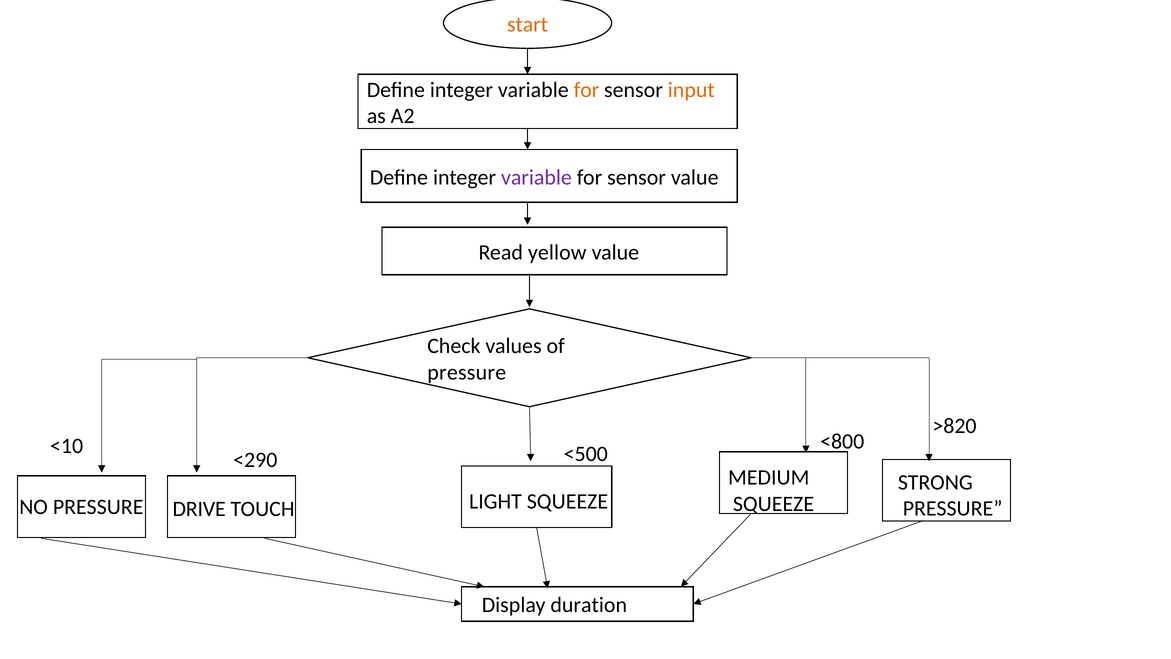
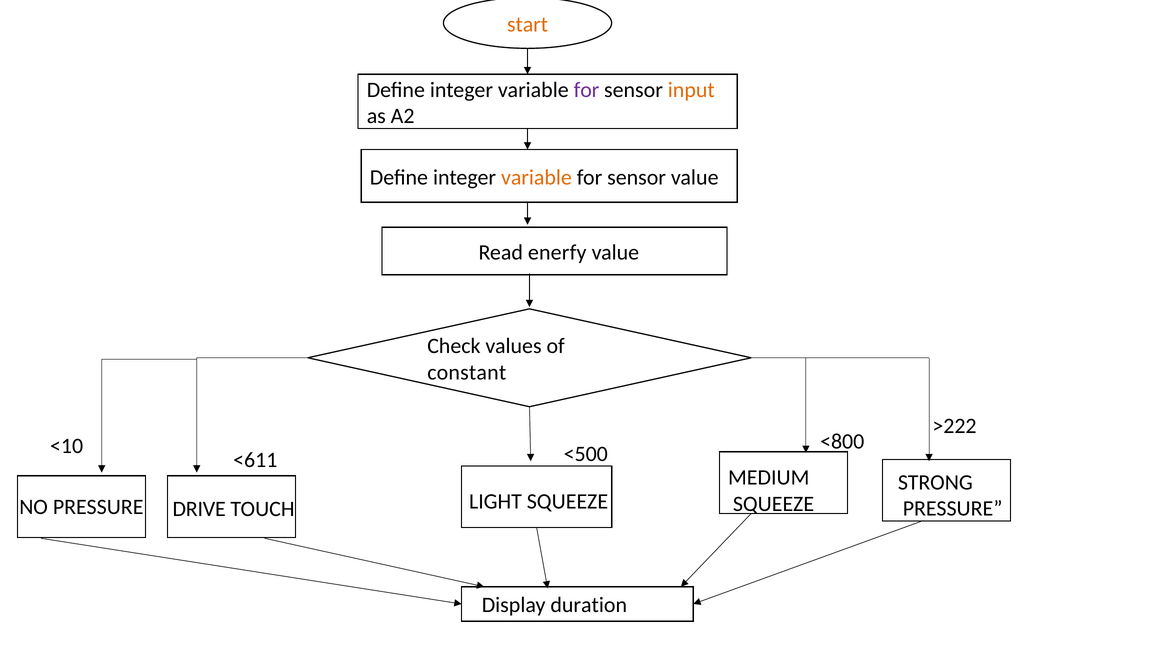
for colour: orange -> purple (587, 90)
variable colour: purple -> orange (536, 177)
yellow: yellow -> enerfy (557, 252)
pressure: pressure -> constant (467, 372)
>820: >820 -> >222 (955, 426)
<290: <290 -> <611 (255, 460)
